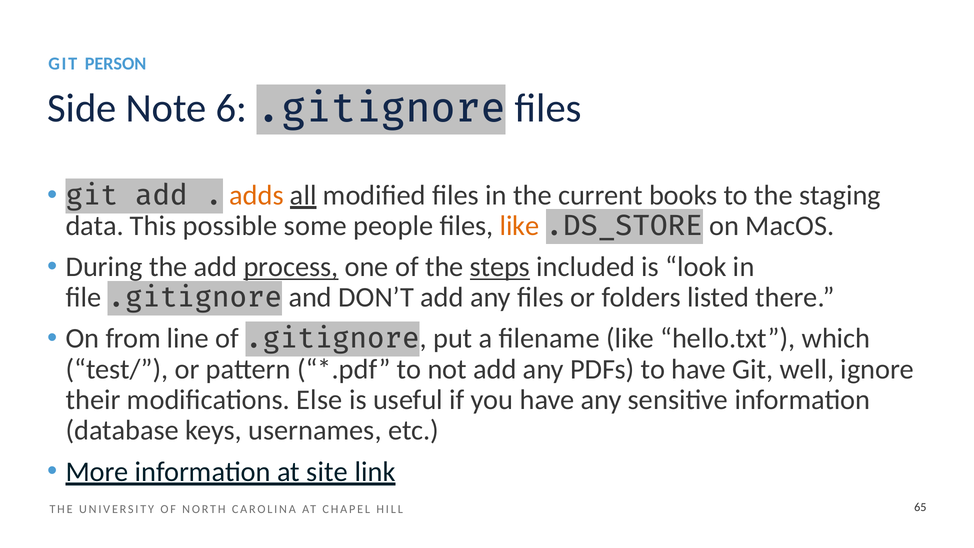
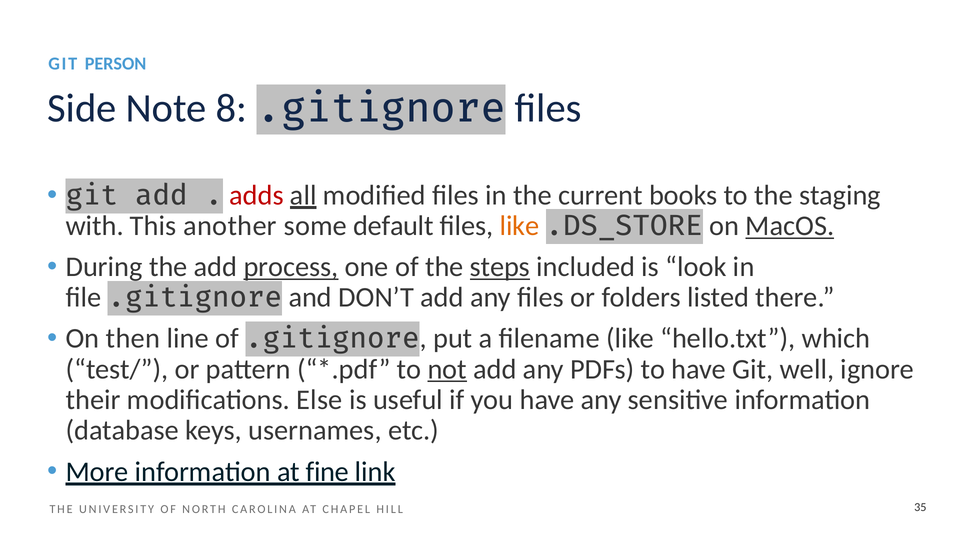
6: 6 -> 8 (231, 108)
adds colour: orange -> red (256, 195)
data: data -> with (95, 226)
possible: possible -> another (230, 226)
people: people -> default (393, 226)
MacOS underline: none -> present (790, 226)
from: from -> then (133, 338)
not underline: none -> present (447, 369)
site: site -> fine (327, 472)
65: 65 -> 35 (920, 507)
